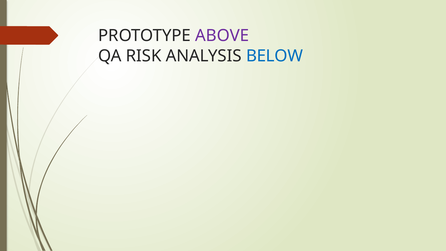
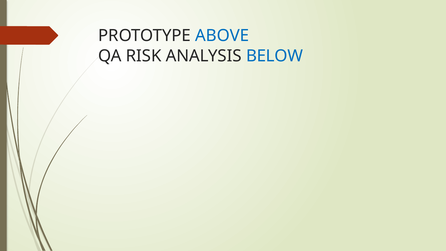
ABOVE colour: purple -> blue (222, 36)
